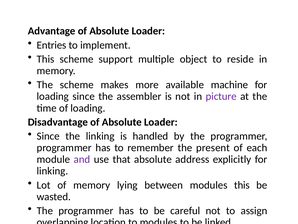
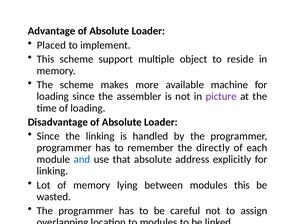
Entries: Entries -> Placed (51, 45)
present: present -> directly (213, 147)
and colour: purple -> blue (82, 159)
